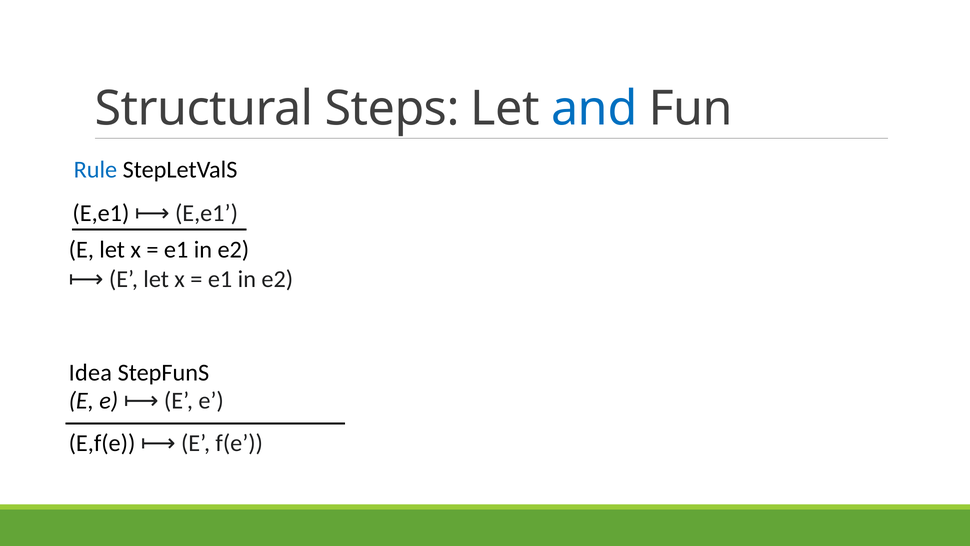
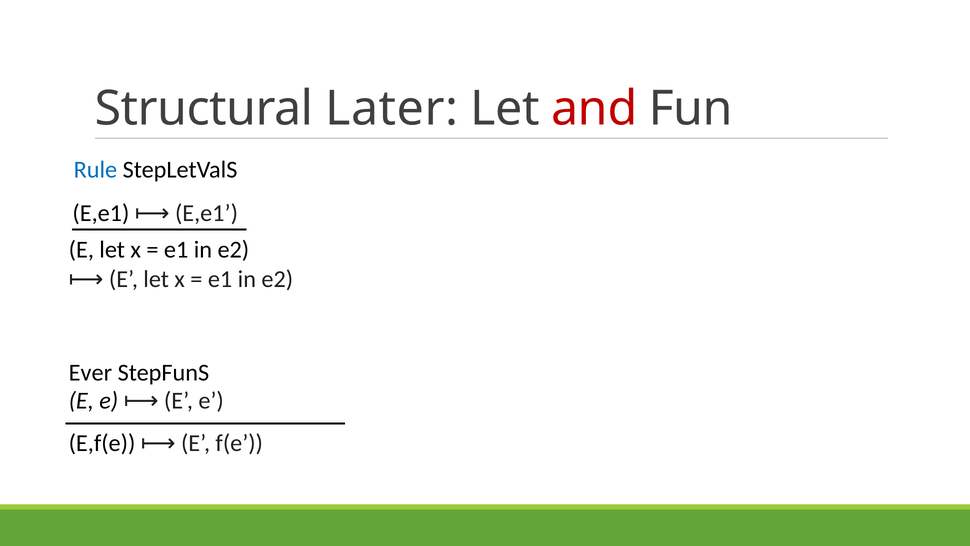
Steps: Steps -> Later (392, 109)
and colour: blue -> red (594, 109)
Idea: Idea -> Ever (90, 372)
